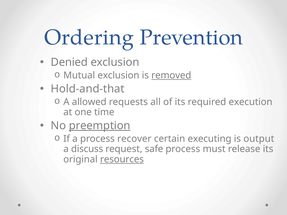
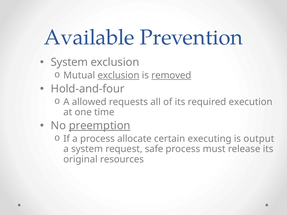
Ordering: Ordering -> Available (89, 37)
Denied: Denied -> System (69, 62)
exclusion underline: none -> present (118, 75)
Hold-and-that: Hold-and-that -> Hold-and-four (88, 89)
recover: recover -> allocate (134, 139)
a discuss: discuss -> system (87, 149)
resources underline: present -> none (122, 159)
